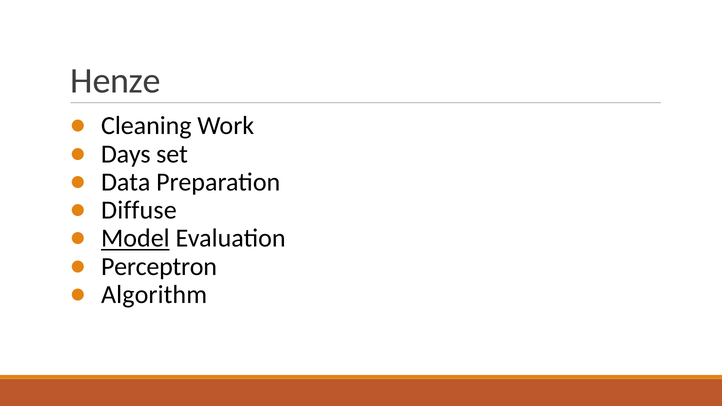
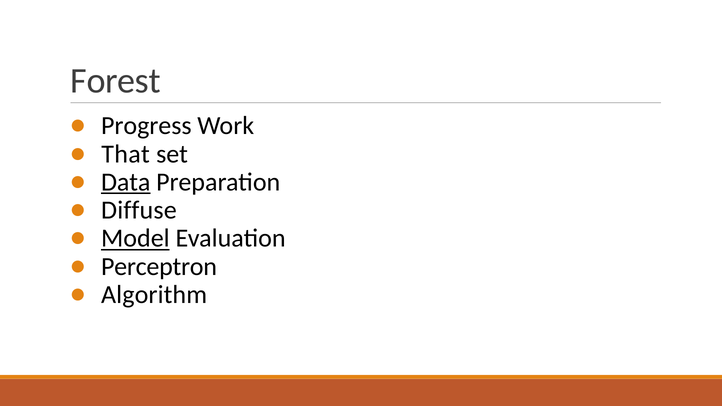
Henze: Henze -> Forest (116, 81)
Cleaning: Cleaning -> Progress (146, 126)
Days: Days -> That (126, 154)
Data underline: none -> present (126, 182)
